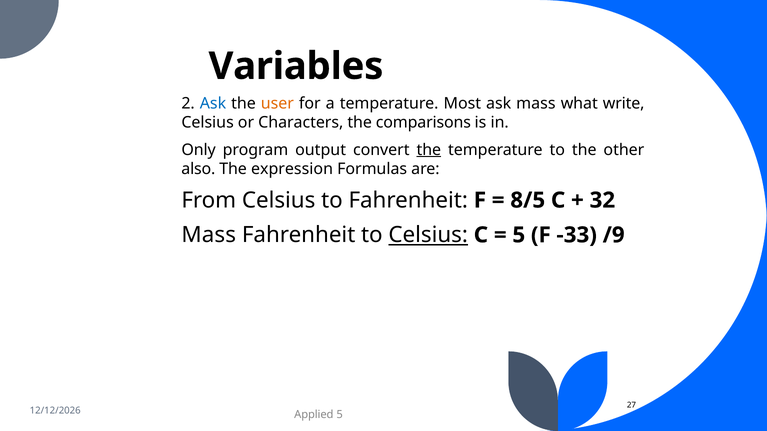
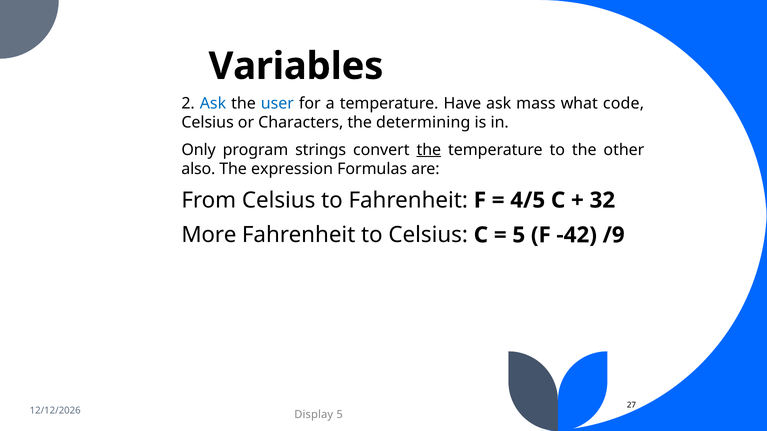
user colour: orange -> blue (277, 104)
Most: Most -> Have (462, 104)
write: write -> code (624, 104)
comparisons: comparisons -> determining (423, 123)
output: output -> strings (321, 150)
8/5: 8/5 -> 4/5 (528, 200)
Mass: Mass -> More (209, 235)
Celsius underline: present -> none (428, 235)
-33: -33 -> -42 (577, 235)
Applied: Applied -> Display (314, 415)
